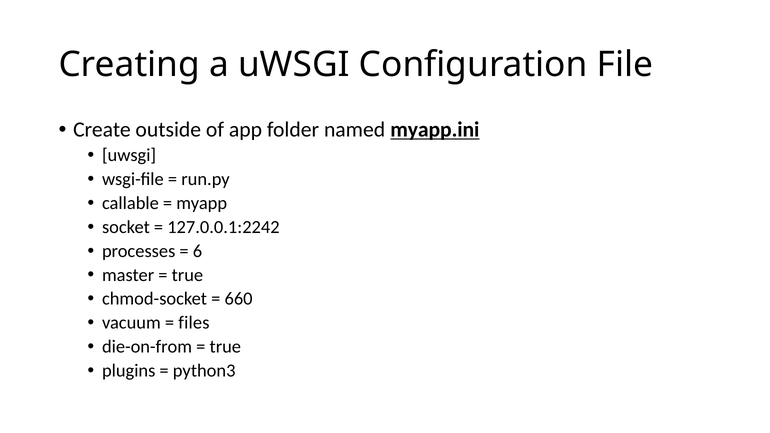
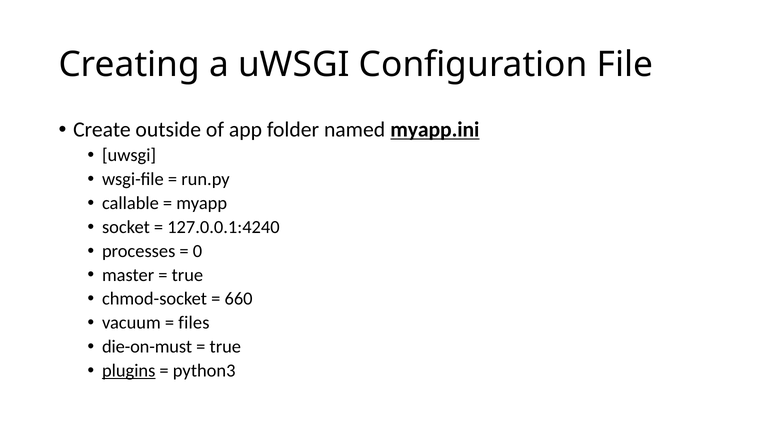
127.0.0.1:2242: 127.0.0.1:2242 -> 127.0.0.1:4240 (223, 227)
6: 6 -> 0 (198, 251)
die-on-from: die-on-from -> die-on-must (147, 347)
plugins underline: none -> present (129, 371)
